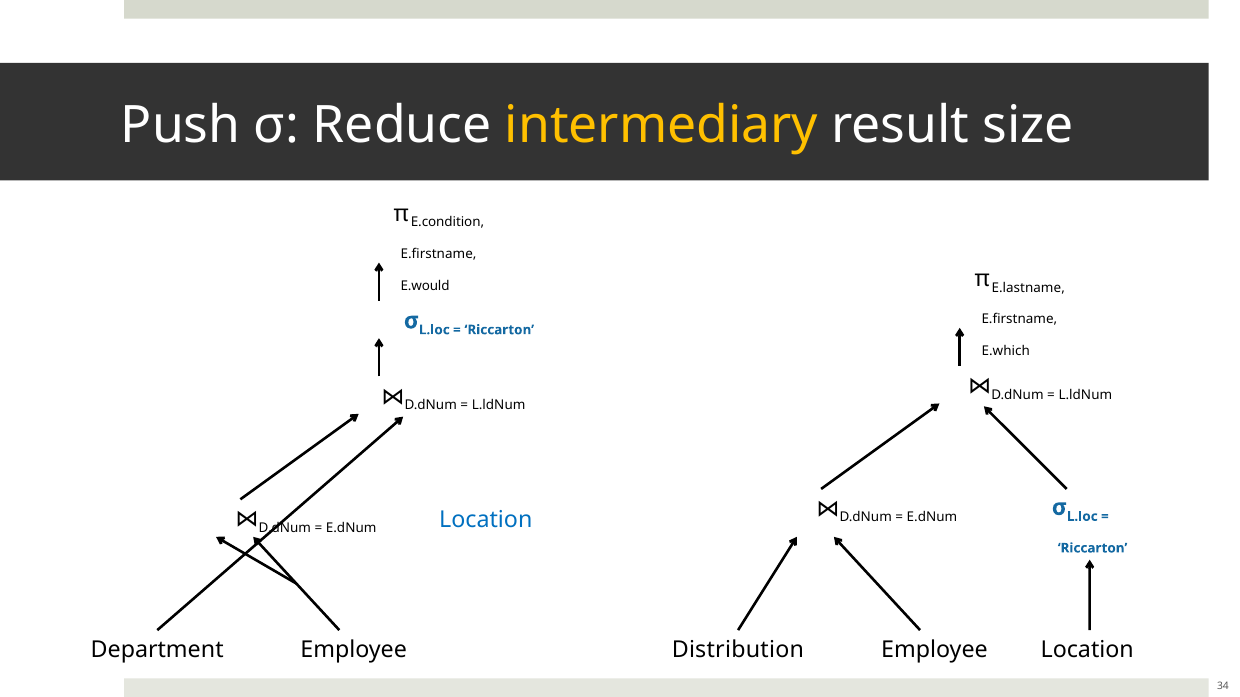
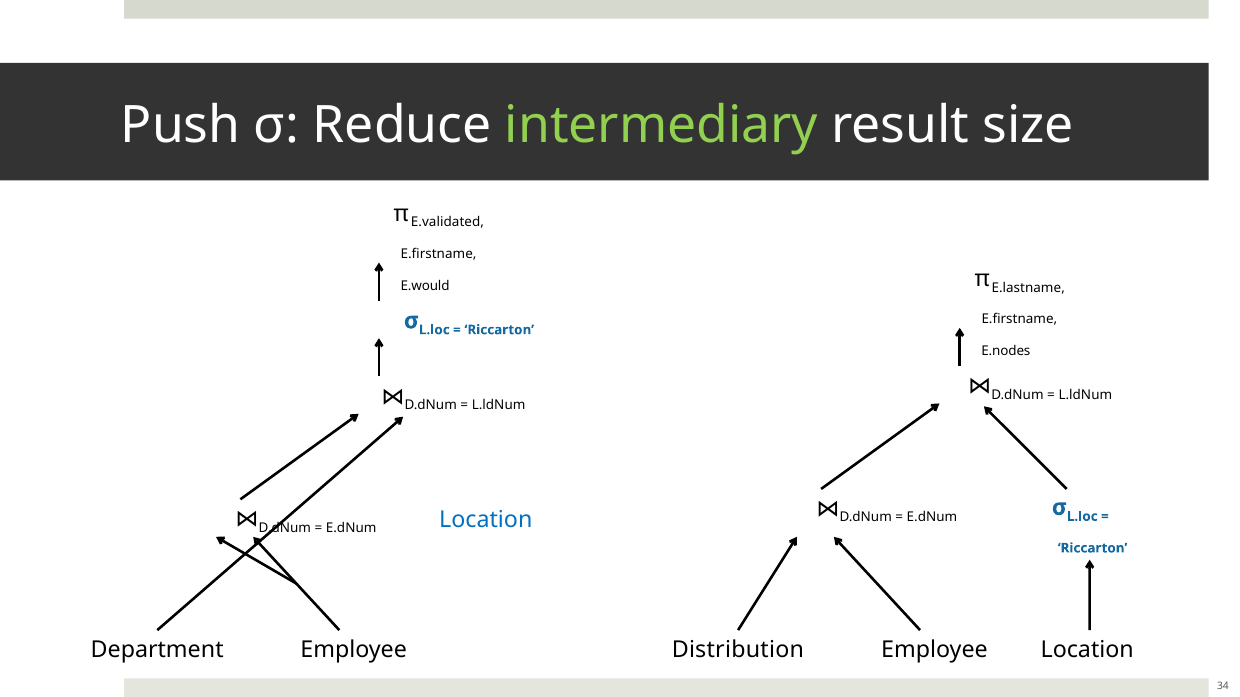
intermediary colour: yellow -> light green (662, 125)
E.condition: E.condition -> E.validated (447, 223)
E.which: E.which -> E.nodes (1006, 351)
